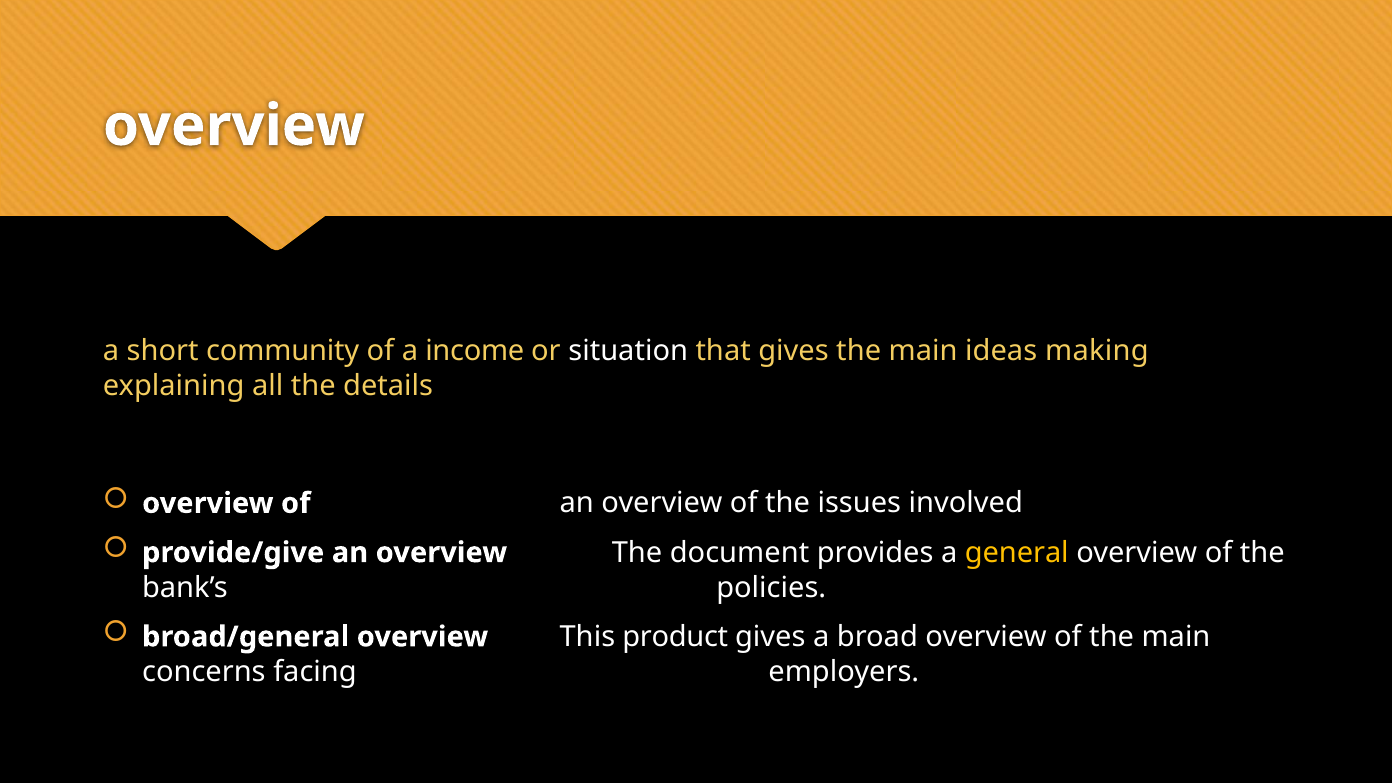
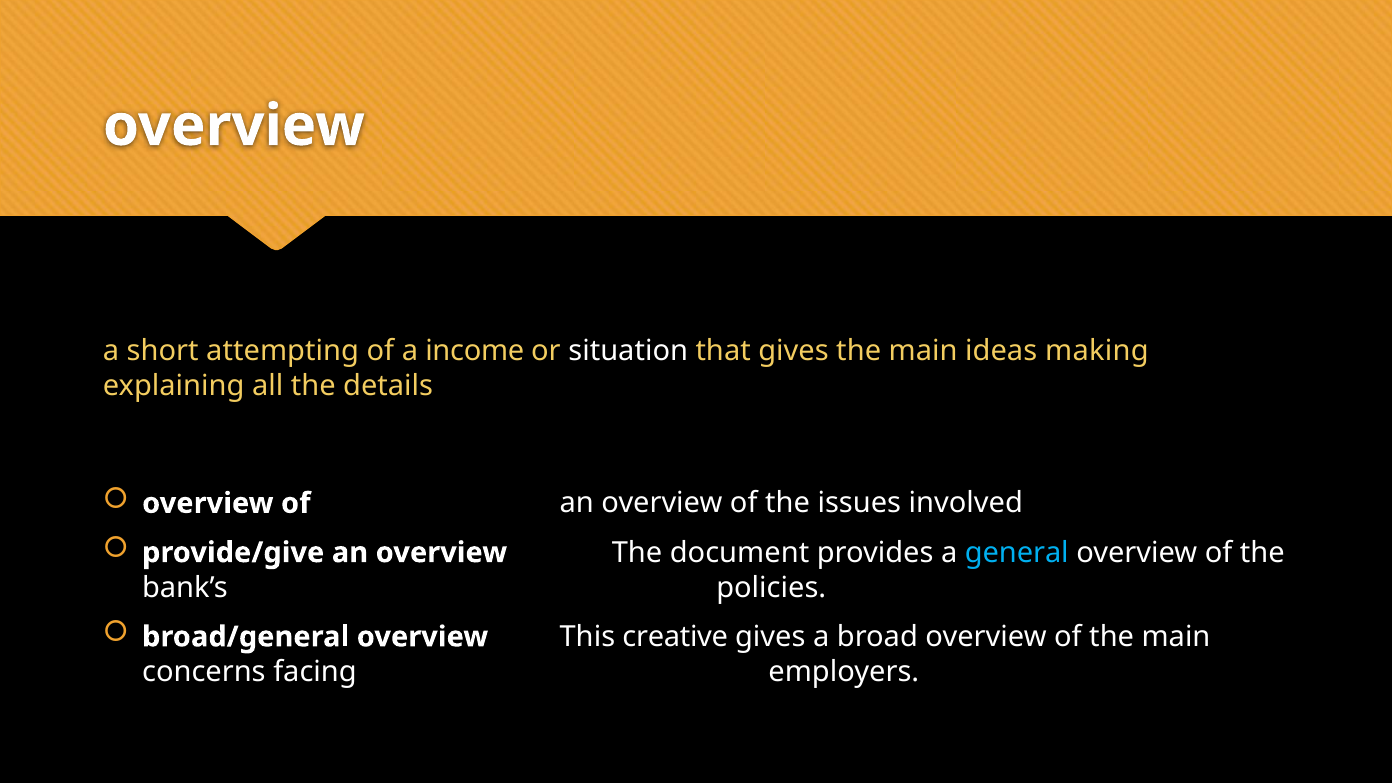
community: community -> attempting (283, 351)
general colour: yellow -> light blue (1017, 553)
product: product -> creative (675, 637)
